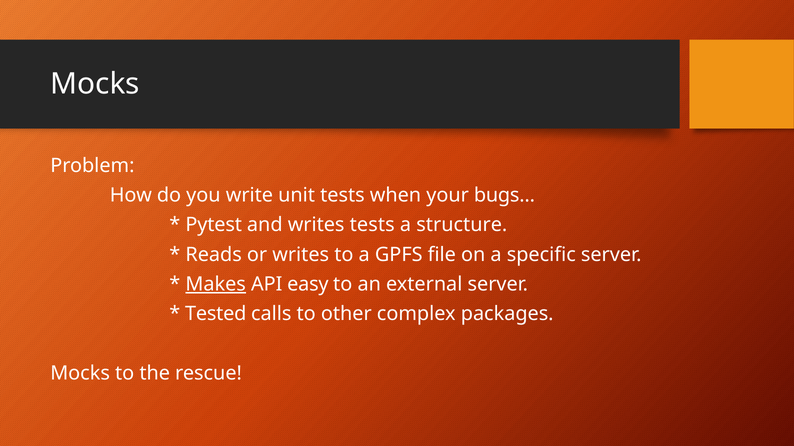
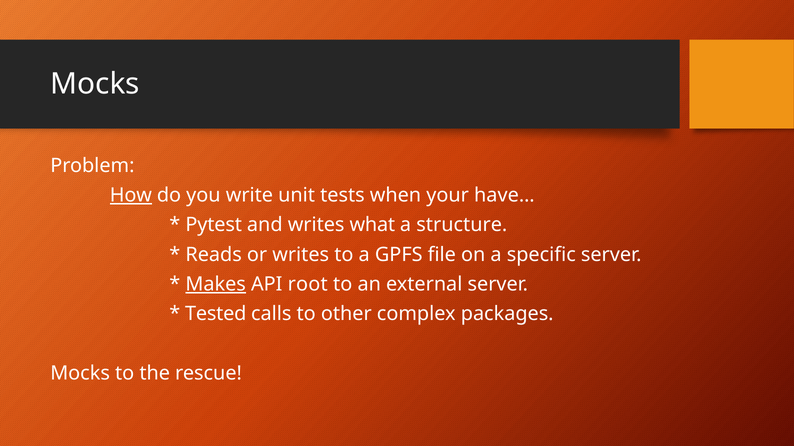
How underline: none -> present (131, 195)
bugs…: bugs… -> have… (504, 195)
writes tests: tests -> what (372, 225)
easy: easy -> root (308, 285)
